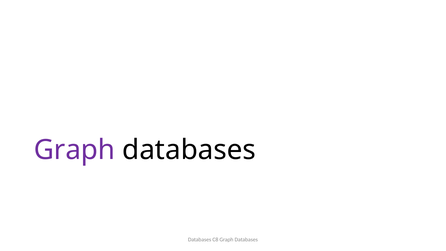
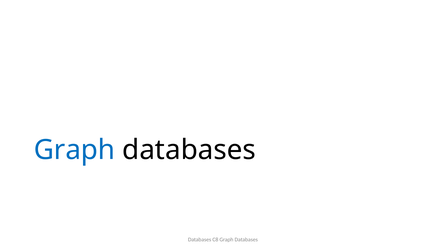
Graph colour: purple -> blue (74, 150)
